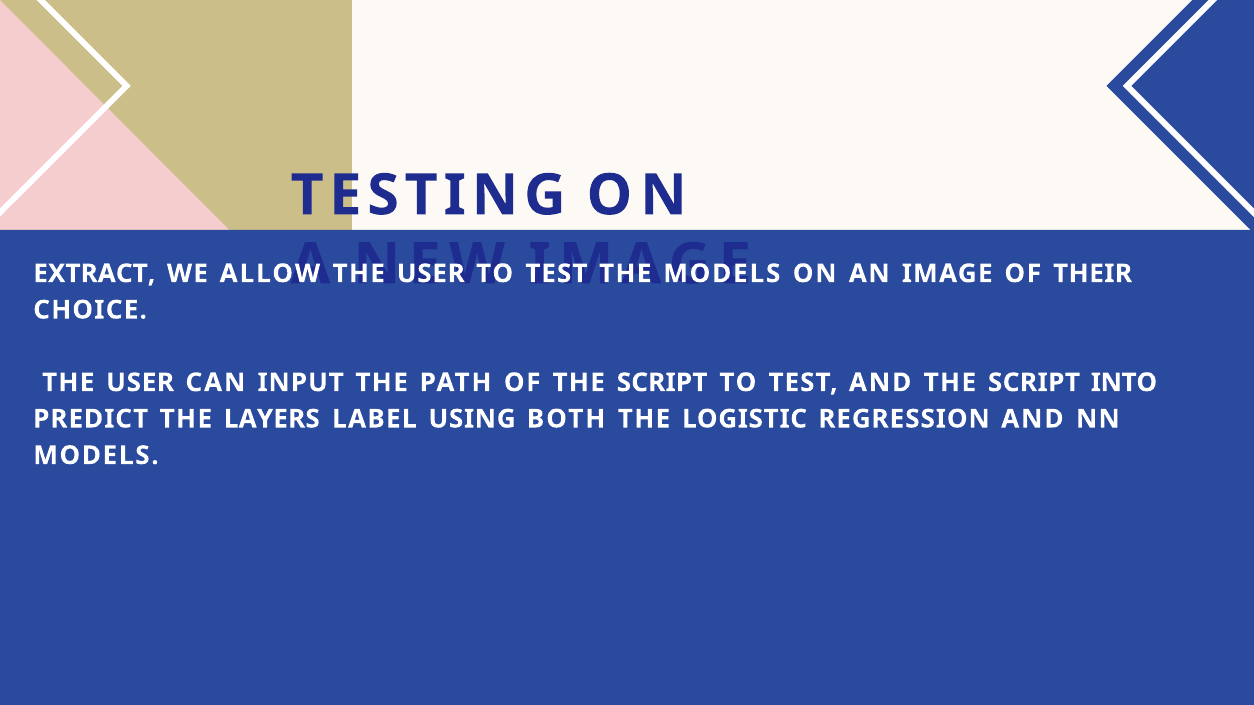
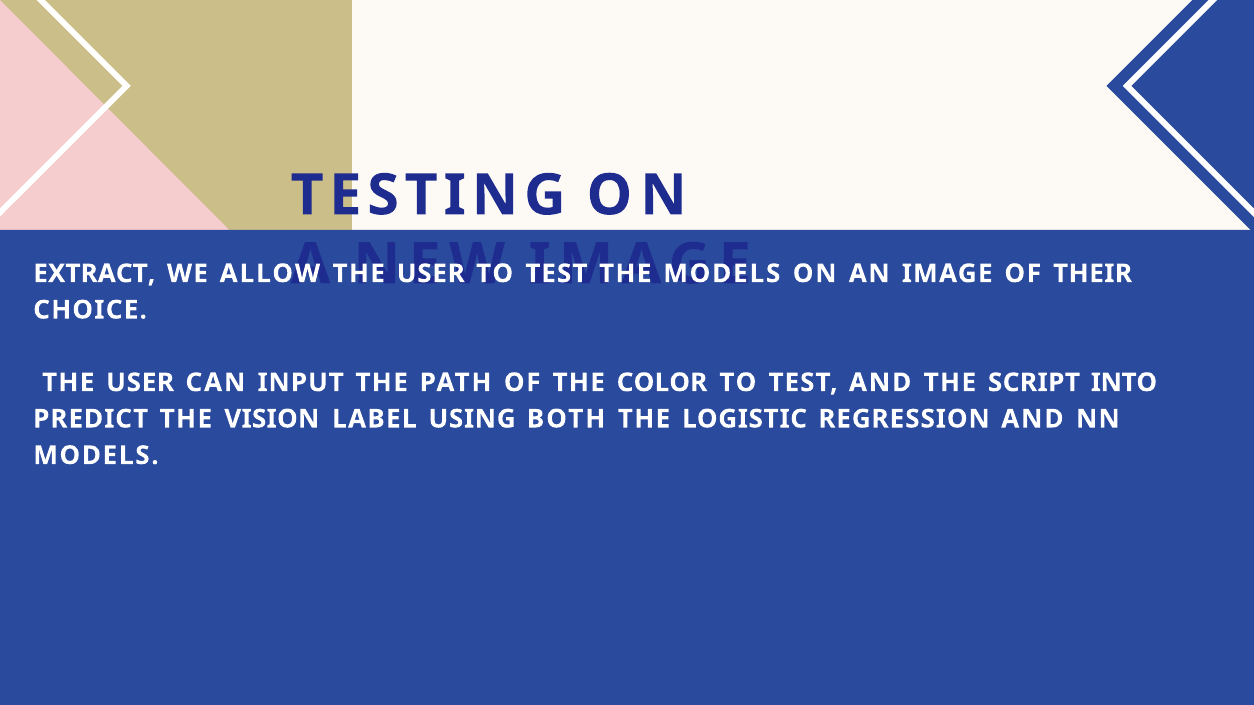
OF THE SCRIPT: SCRIPT -> COLOR (662, 383)
LAYERS: LAYERS -> VISION (272, 419)
